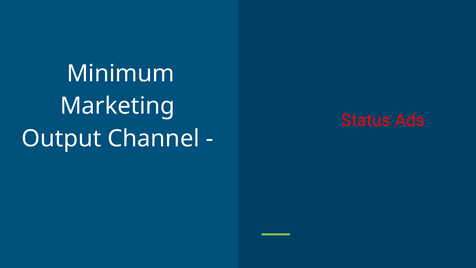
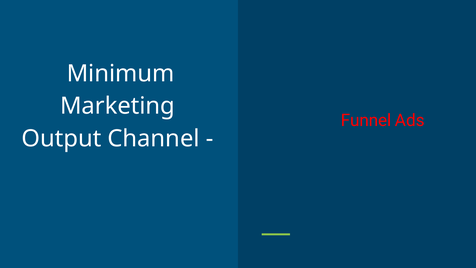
Status: Status -> Funnel (366, 121)
